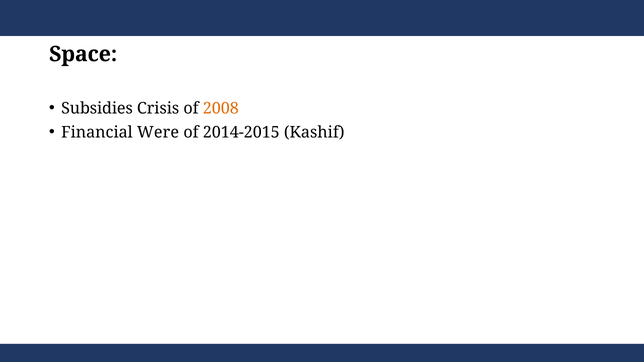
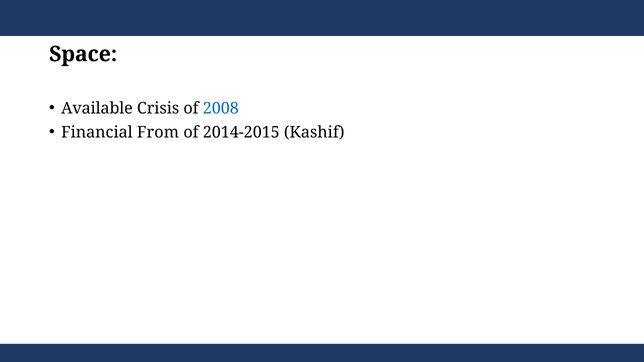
Subsidies: Subsidies -> Available (97, 108)
2008 colour: orange -> blue (221, 108)
Were: Were -> From (158, 132)
